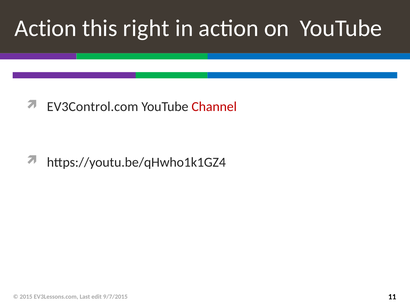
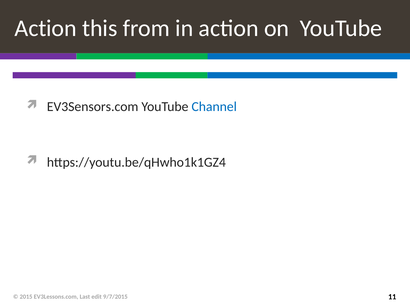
right: right -> from (146, 28)
EV3Control.com: EV3Control.com -> EV3Sensors.com (93, 107)
Channel colour: red -> blue (214, 107)
